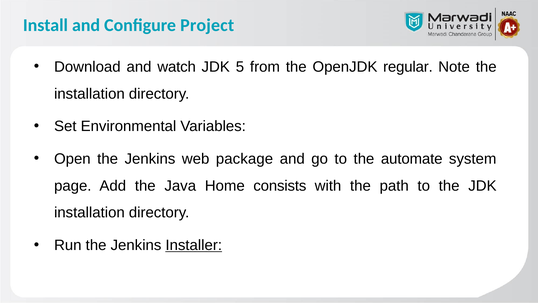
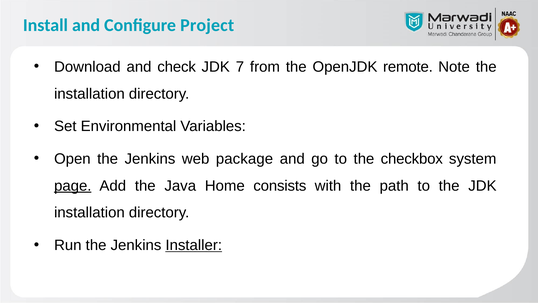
watch: watch -> check (177, 67)
5: 5 -> 7 (240, 67)
regular: regular -> remote (408, 67)
automate: automate -> checkbox (412, 159)
page underline: none -> present (73, 186)
